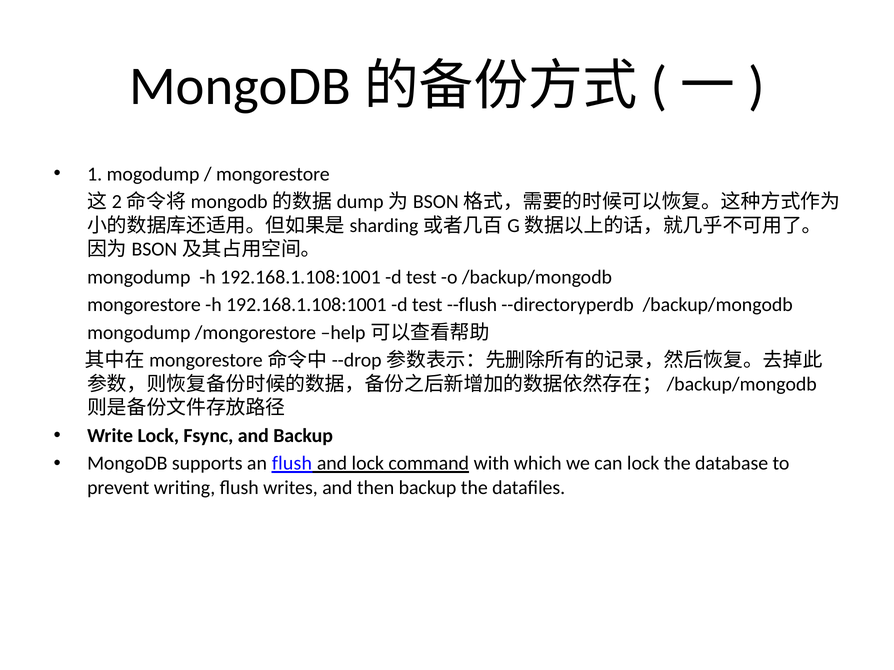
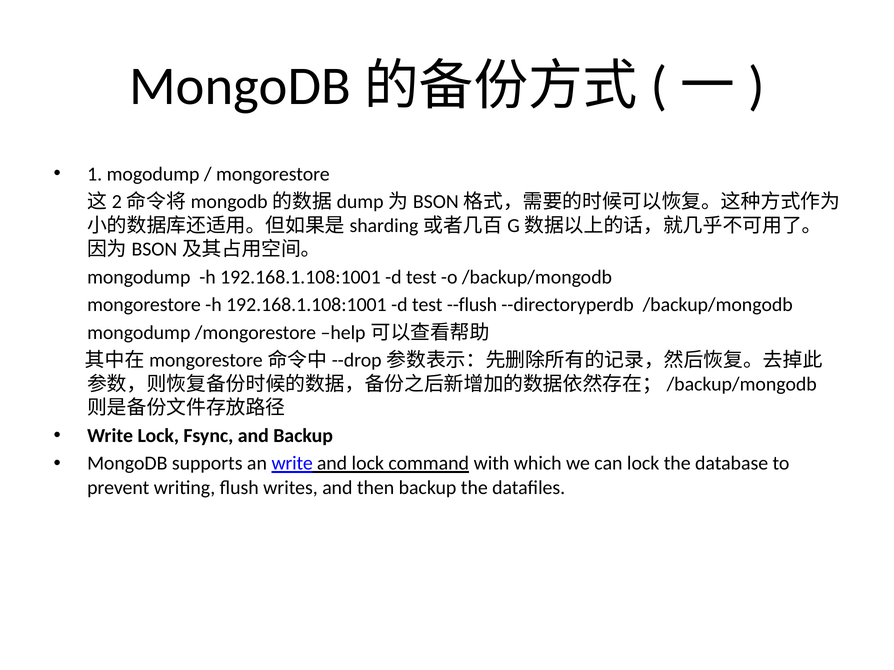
an flush: flush -> write (292, 464)
